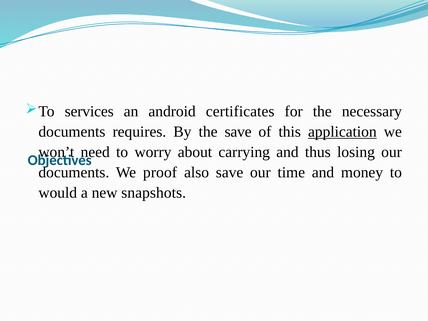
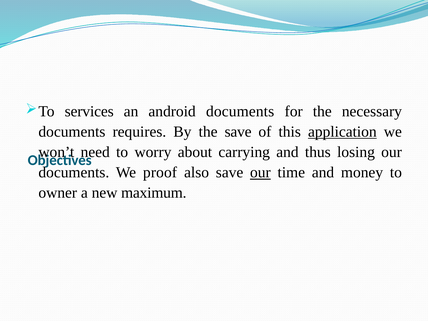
android certificates: certificates -> documents (240, 111)
our underline: none -> present (260, 172)
would: would -> owner (58, 193)
snapshots: snapshots -> maximum (154, 193)
